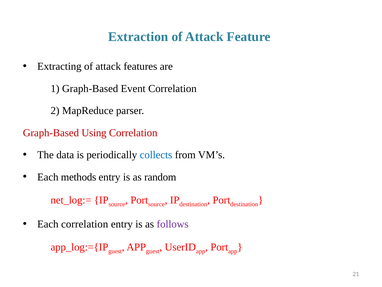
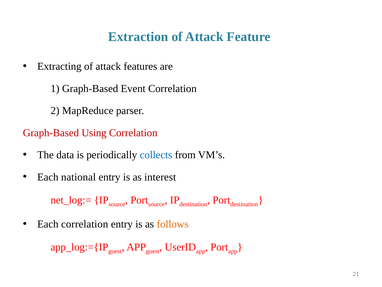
methods: methods -> national (78, 177)
random: random -> interest (160, 177)
follows colour: purple -> orange (173, 224)
